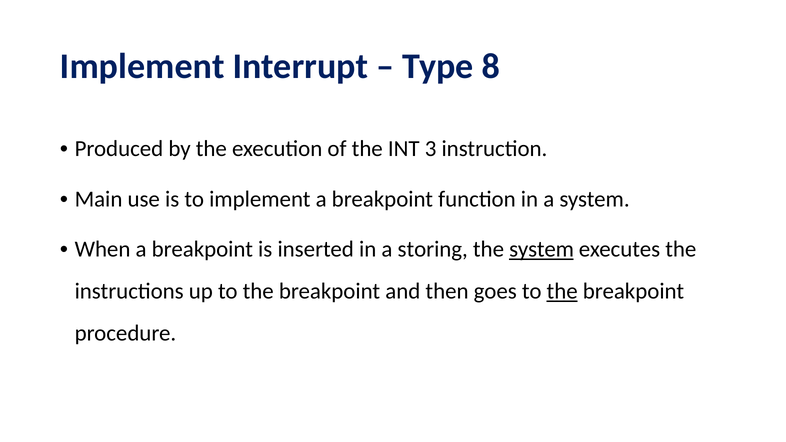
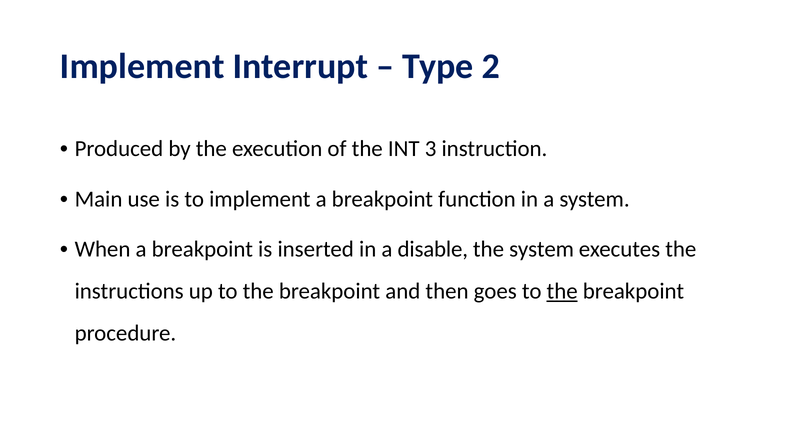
8: 8 -> 2 (491, 66)
storing: storing -> disable (433, 249)
system underline: present -> none (542, 249)
